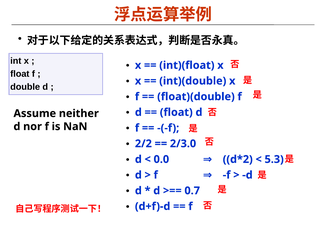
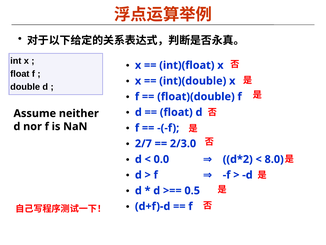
2/2: 2/2 -> 2/7 (143, 143)
5.3: 5.3 -> 8.0 (274, 159)
0.7: 0.7 -> 0.5 (192, 190)
